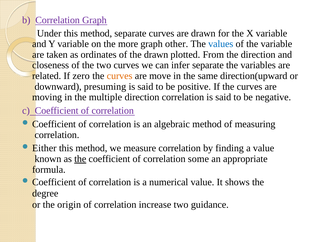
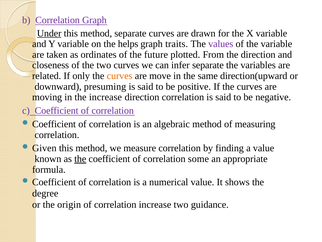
Under underline: none -> present (49, 33)
more: more -> helps (128, 44)
other: other -> traits (177, 44)
values colour: blue -> purple (221, 44)
the drawn: drawn -> future (156, 54)
zero: zero -> only (81, 76)
the multiple: multiple -> increase (105, 97)
Either: Either -> Given (44, 148)
